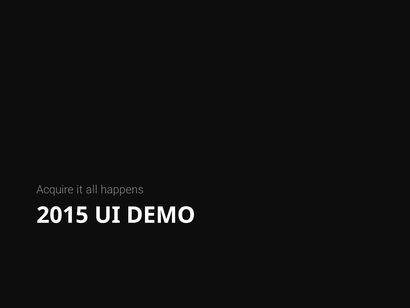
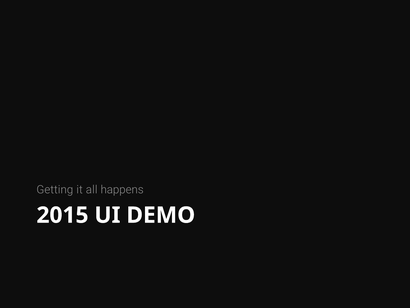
Acquire: Acquire -> Getting (55, 189)
